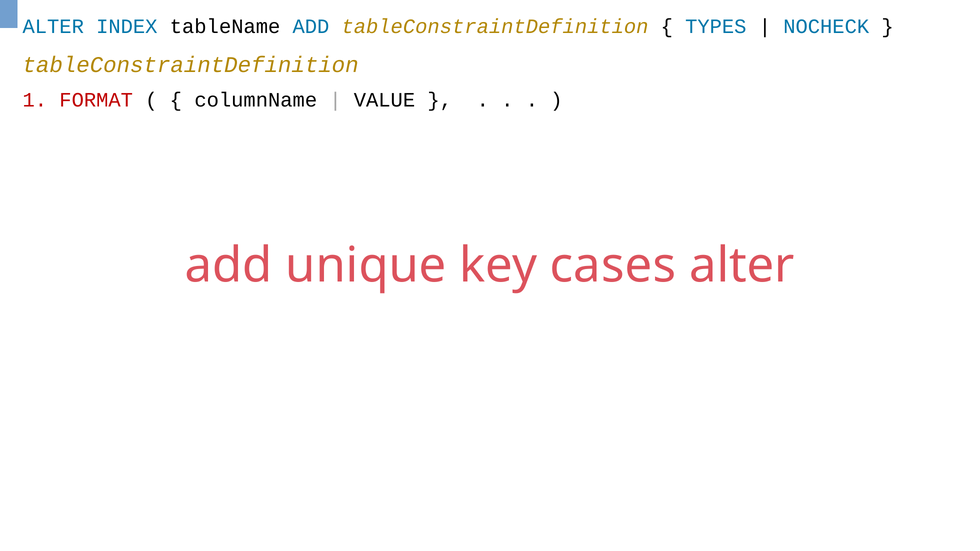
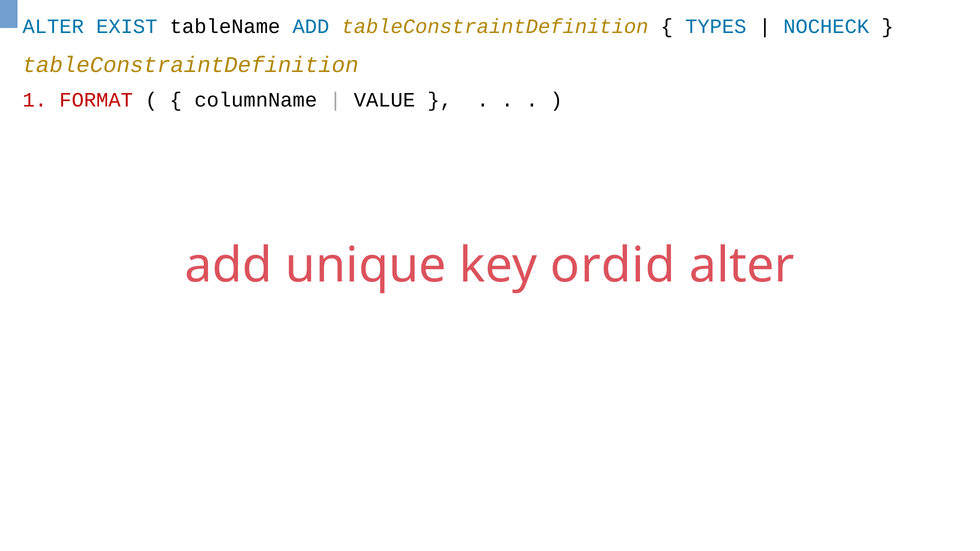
INDEX: INDEX -> EXIST (127, 27)
cases: cases -> ordid (613, 266)
